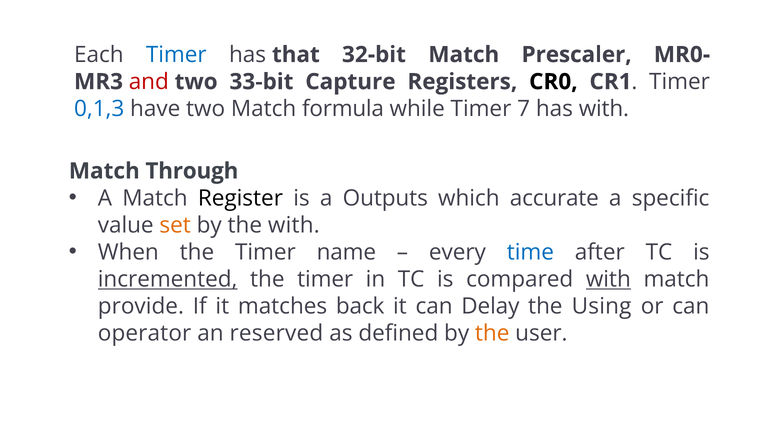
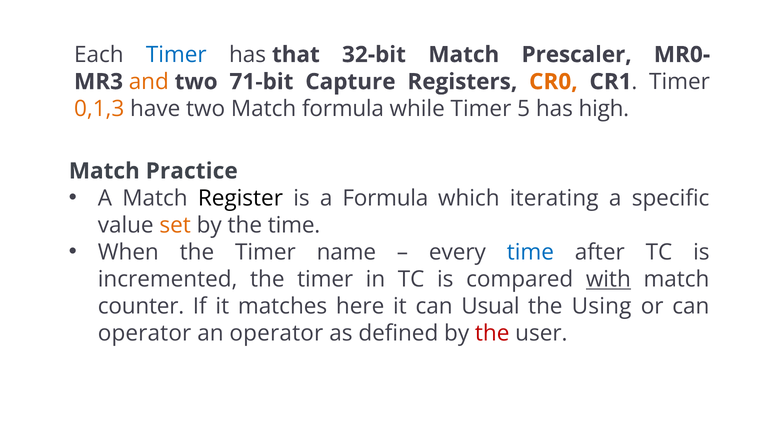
and colour: red -> orange (149, 82)
33-bit: 33-bit -> 71-bit (261, 82)
CR0 colour: black -> orange (553, 82)
0,1,3 colour: blue -> orange (99, 109)
7: 7 -> 5 (524, 109)
has with: with -> high (604, 109)
Through: Through -> Practice (192, 171)
a Outputs: Outputs -> Formula (385, 198)
accurate: accurate -> iterating (554, 198)
the with: with -> time (294, 225)
incremented underline: present -> none (168, 279)
provide: provide -> counter (141, 306)
back: back -> here (360, 306)
Delay: Delay -> Usual (490, 306)
an reserved: reserved -> operator (276, 333)
the colour: orange -> red (492, 333)
